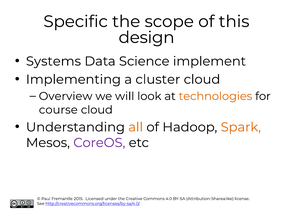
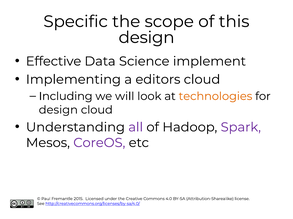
Systems: Systems -> Effective (54, 61)
cluster: cluster -> editors (158, 80)
Overview: Overview -> Including (66, 97)
course: course -> design (58, 110)
all colour: orange -> purple (136, 128)
Spark colour: orange -> purple (241, 128)
